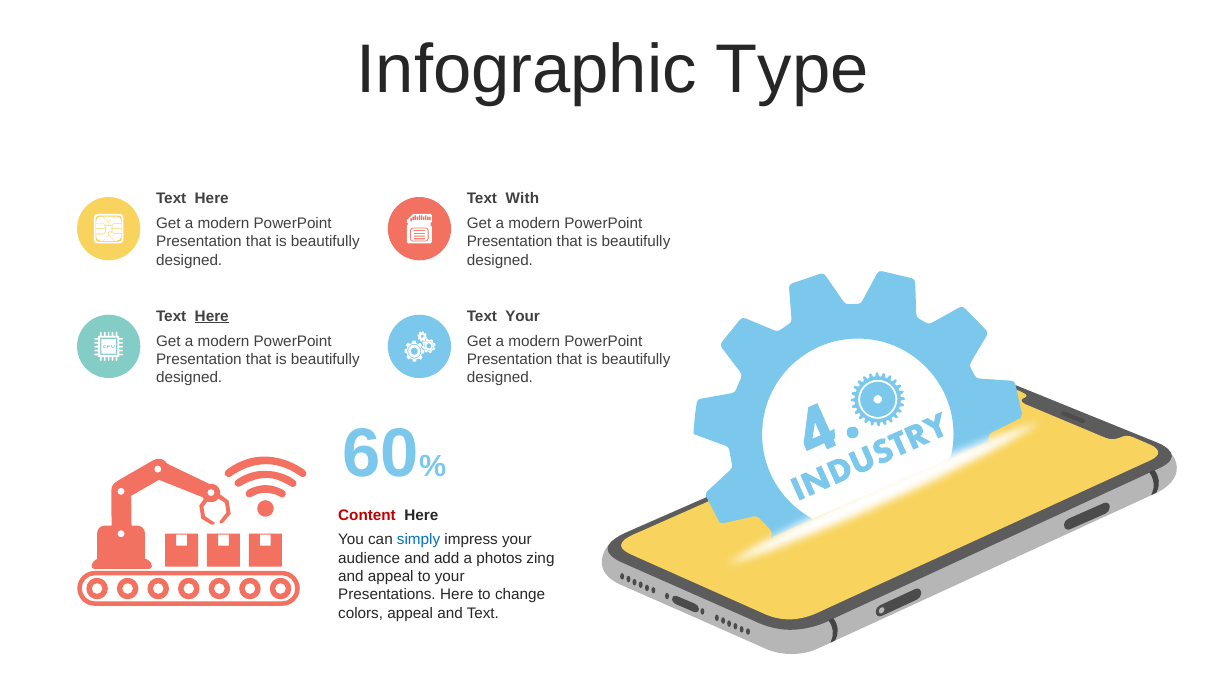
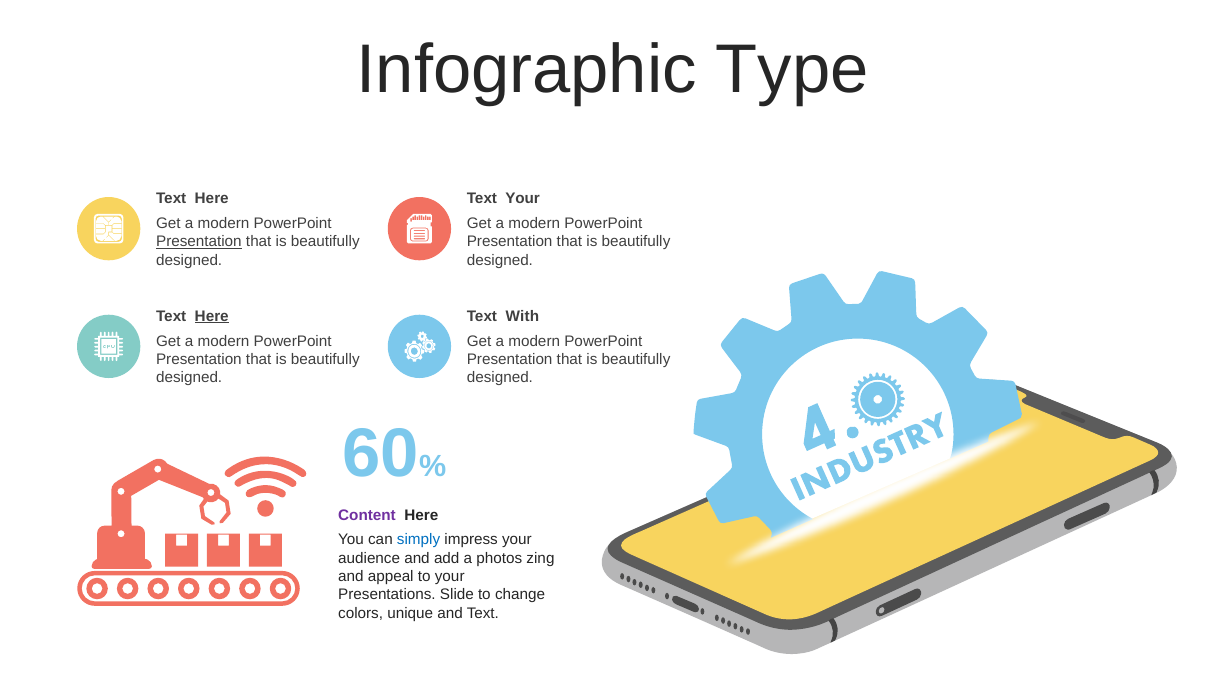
Text With: With -> Your (523, 199)
Presentation underline: none -> present (199, 242)
Text Your: Your -> With (522, 316)
Content colour: red -> purple (367, 515)
Presentations Here: Here -> Slide (457, 595)
colors appeal: appeal -> unique (410, 613)
